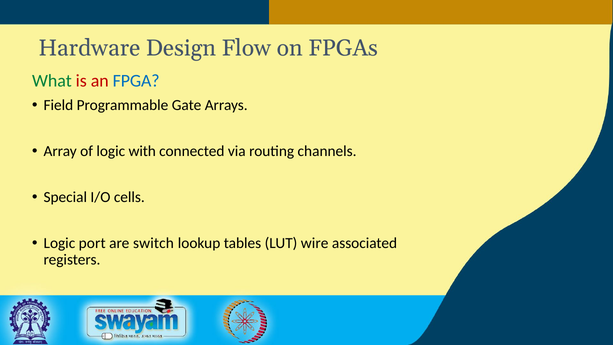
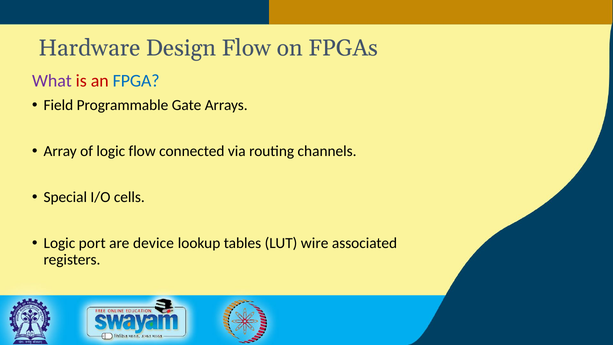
What colour: green -> purple (52, 81)
logic with: with -> flow (142, 151)
switch: switch -> device (153, 243)
